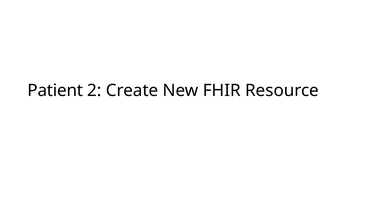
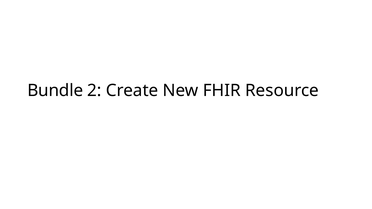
Patient: Patient -> Bundle (55, 91)
